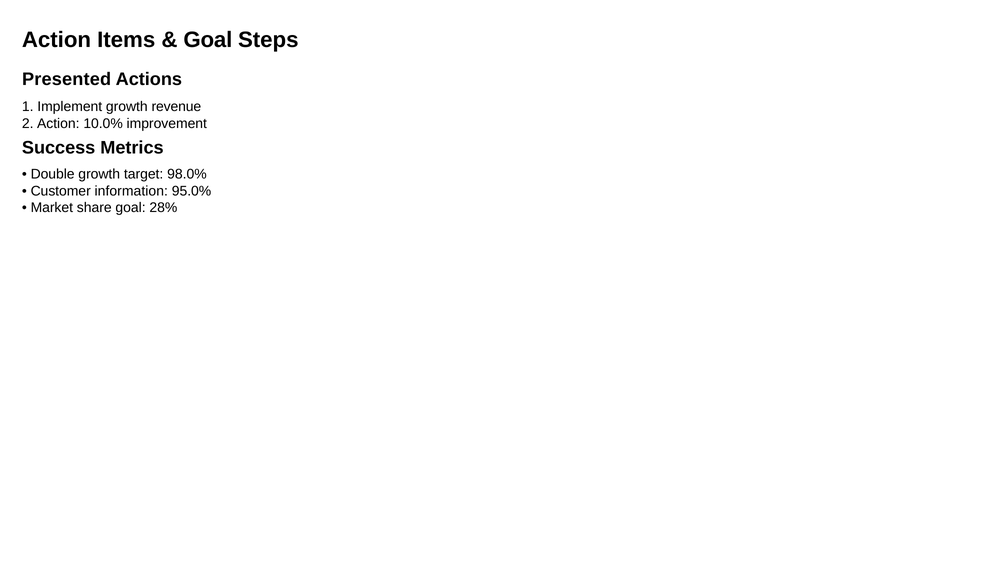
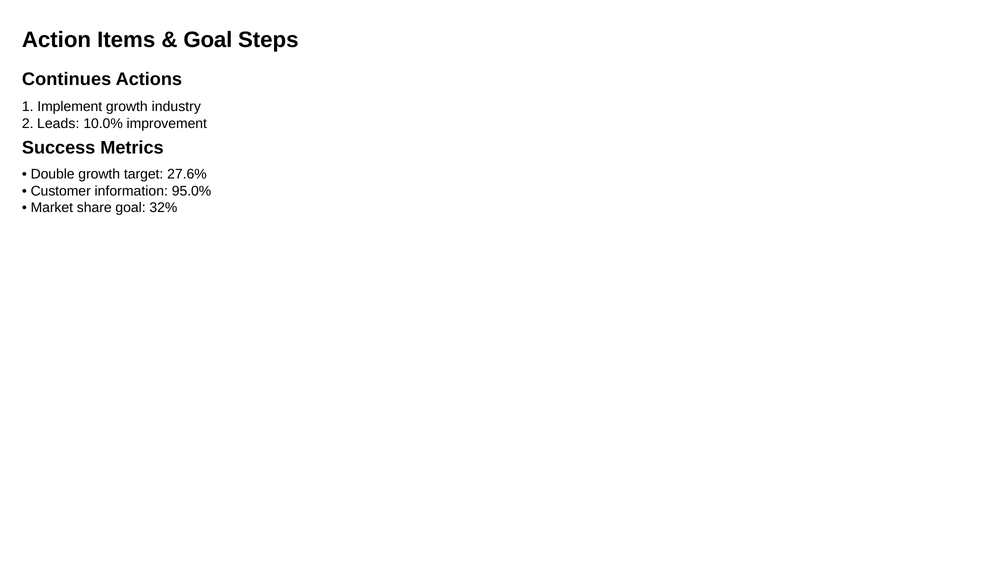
Presented: Presented -> Continues (67, 79)
revenue: revenue -> industry (176, 107)
2 Action: Action -> Leads (58, 123)
98.0%: 98.0% -> 27.6% (187, 174)
28%: 28% -> 32% (163, 208)
